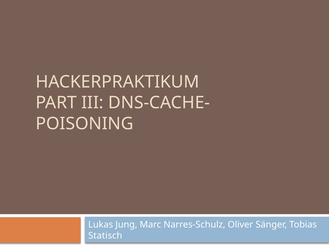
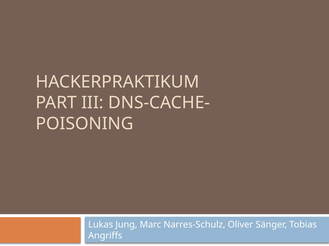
Statisch: Statisch -> Angriffs (105, 236)
